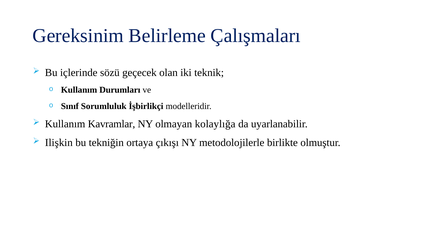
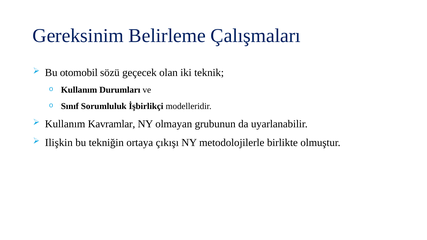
içlerinde: içlerinde -> otomobil (79, 73)
kolaylığa: kolaylığa -> grubunun (215, 124)
